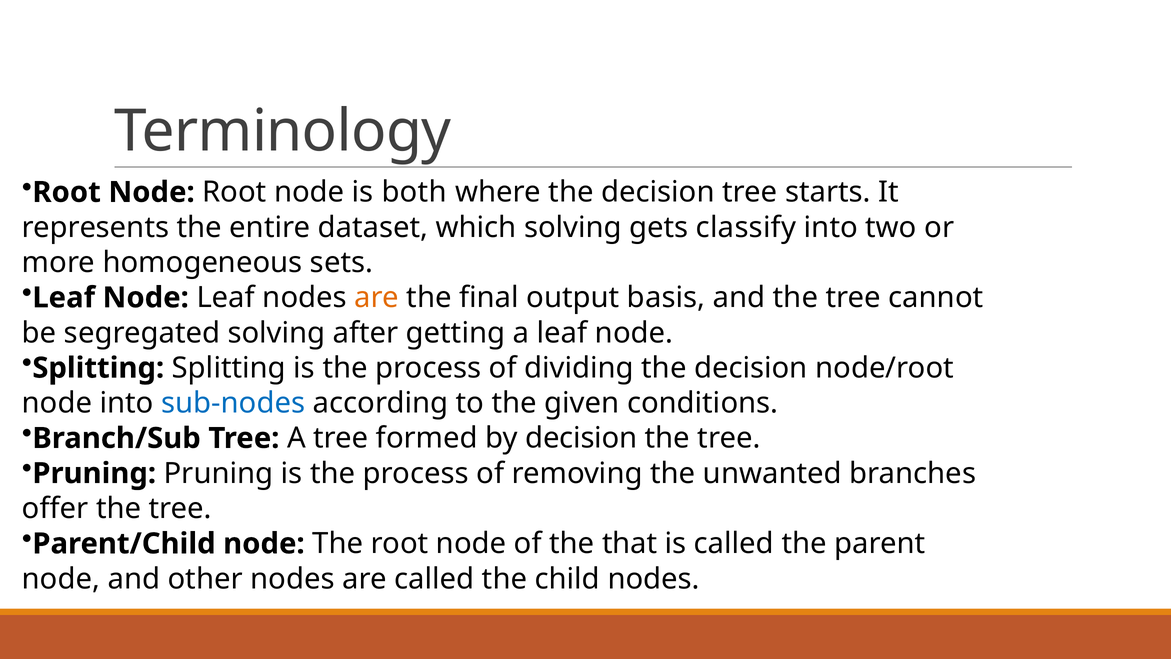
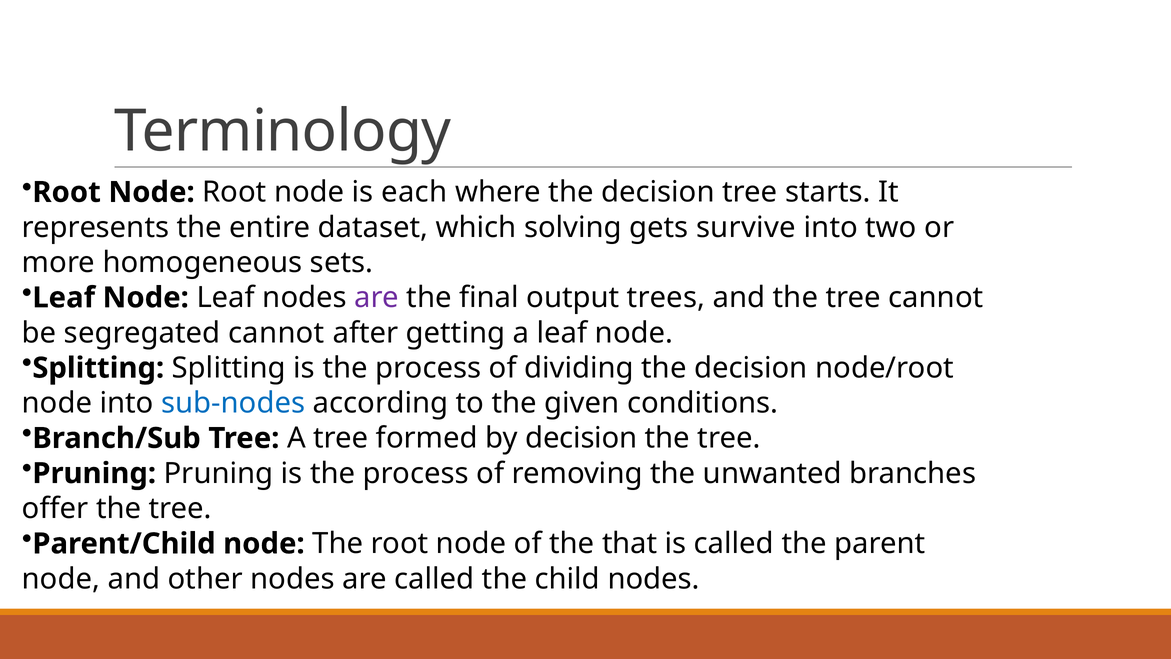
both: both -> each (414, 192)
classify: classify -> survive (746, 227)
are colour: orange -> purple (377, 298)
basis: basis -> trees (666, 298)
segregated solving: solving -> cannot (276, 333)
